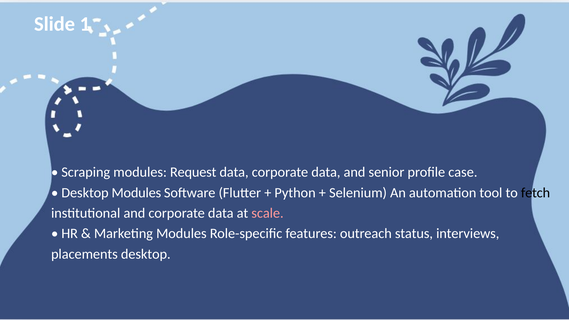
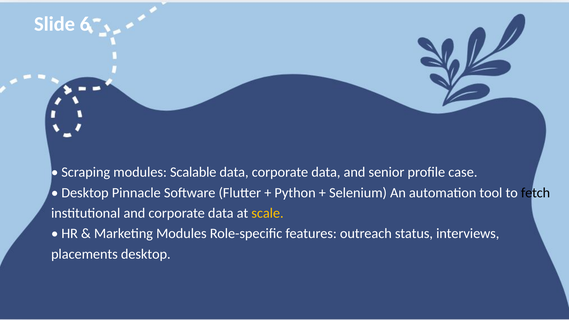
1: 1 -> 6 (85, 24)
Request: Request -> Scalable (193, 172)
Desktop Modules: Modules -> Pinnacle (136, 193)
scale colour: pink -> yellow (267, 213)
